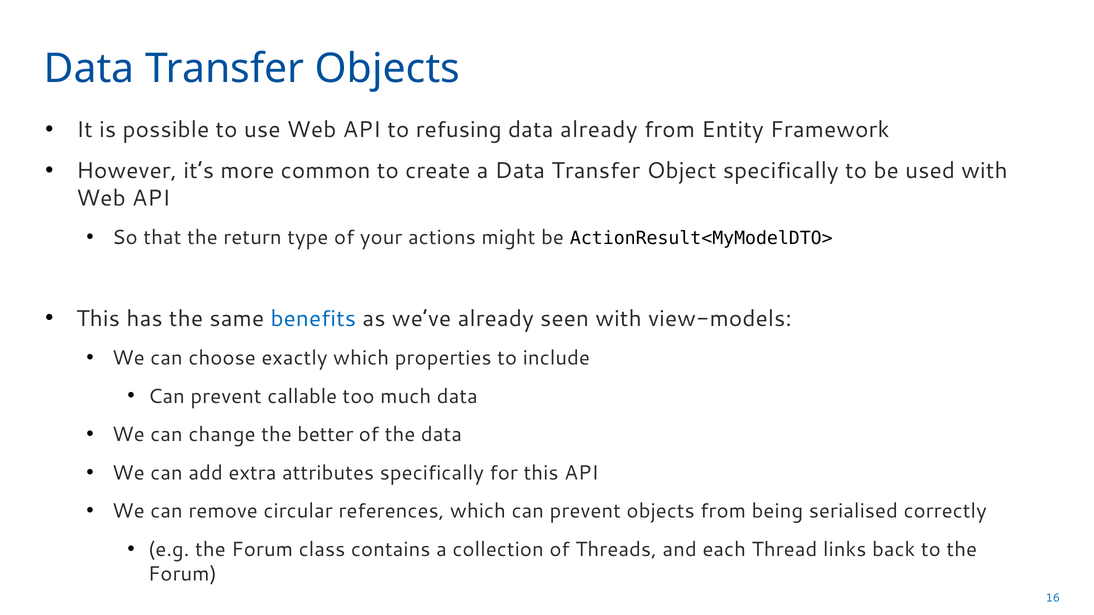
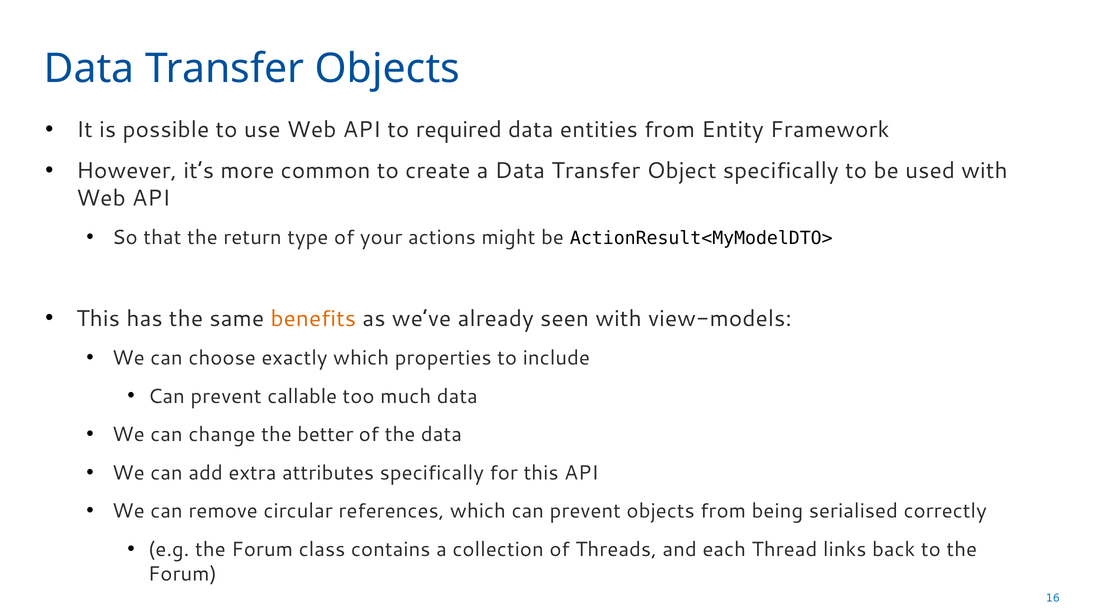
refusing: refusing -> required (459, 130)
data already: already -> entities (599, 130)
benefits colour: blue -> orange (313, 319)
